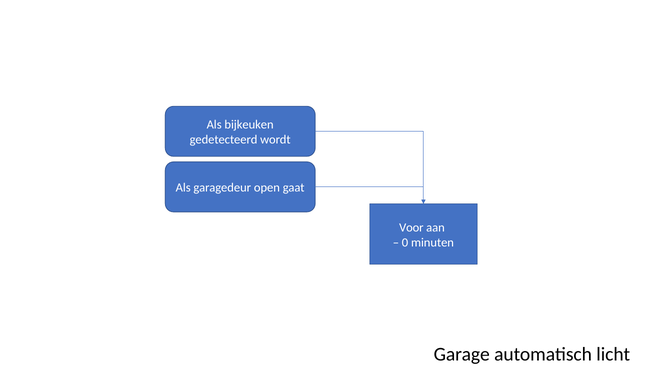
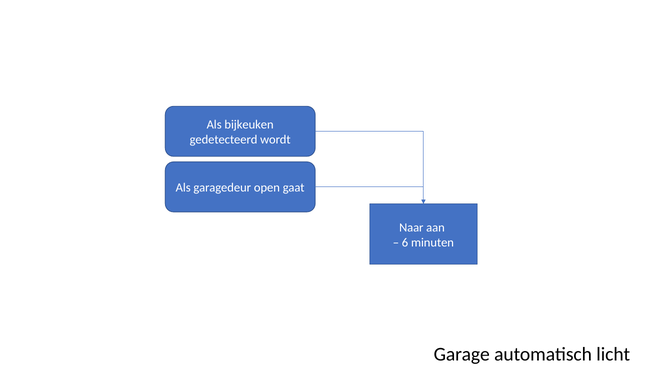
Voor: Voor -> Naar (411, 228)
0: 0 -> 6 (405, 243)
